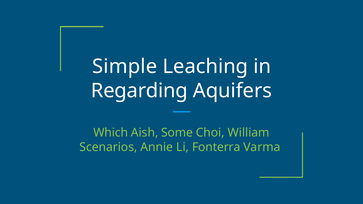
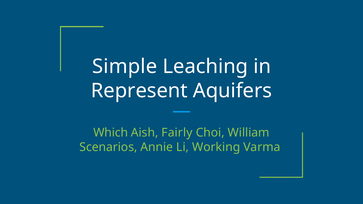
Regarding: Regarding -> Represent (139, 91)
Some: Some -> Fairly (177, 133)
Fonterra: Fonterra -> Working (216, 147)
